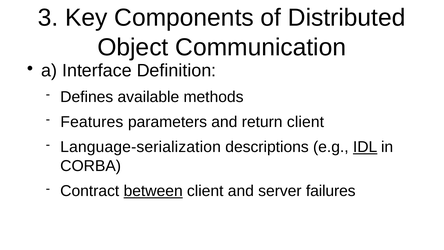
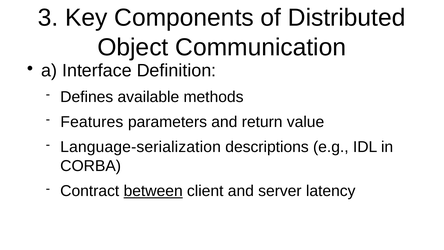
return client: client -> value (306, 122)
IDL underline: present -> none (365, 147)
failures: failures -> latency (331, 191)
